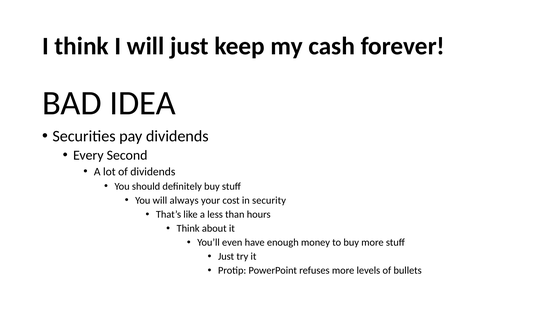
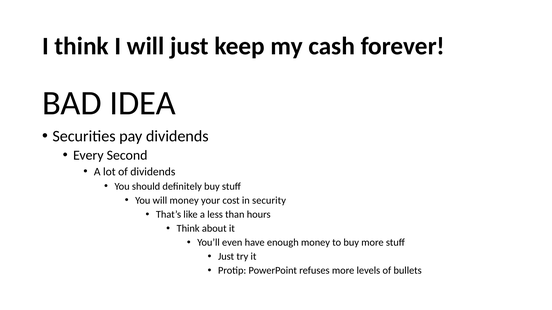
will always: always -> money (184, 201)
